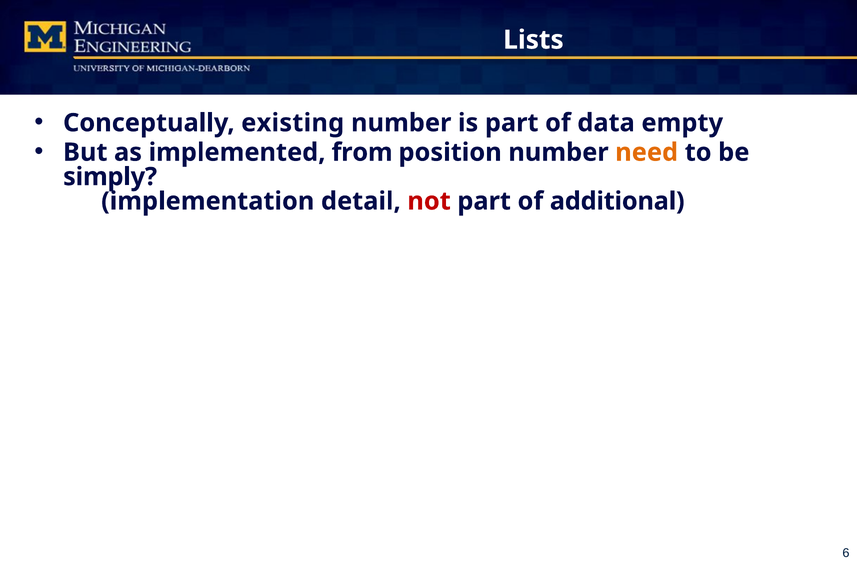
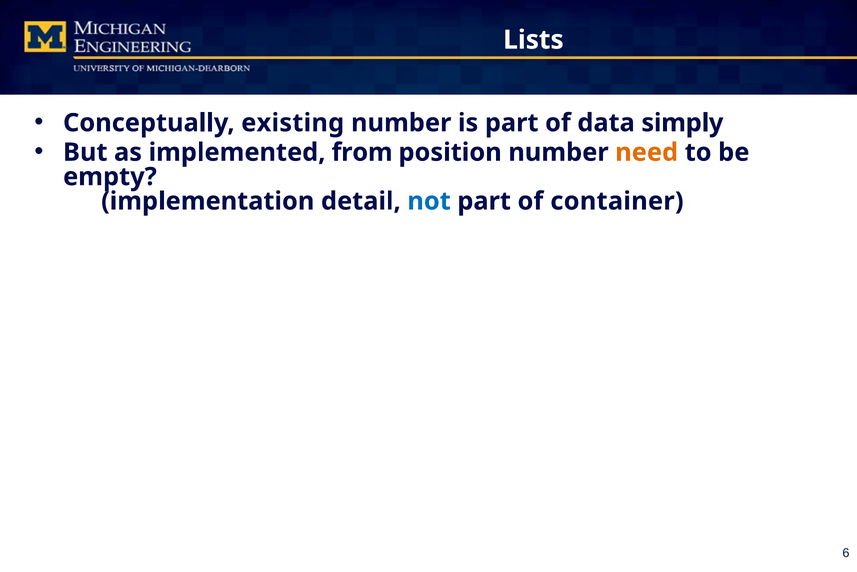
empty: empty -> simply (682, 123)
simply: simply -> empty (110, 177)
not colour: red -> blue (429, 201)
additional: additional -> container (617, 201)
